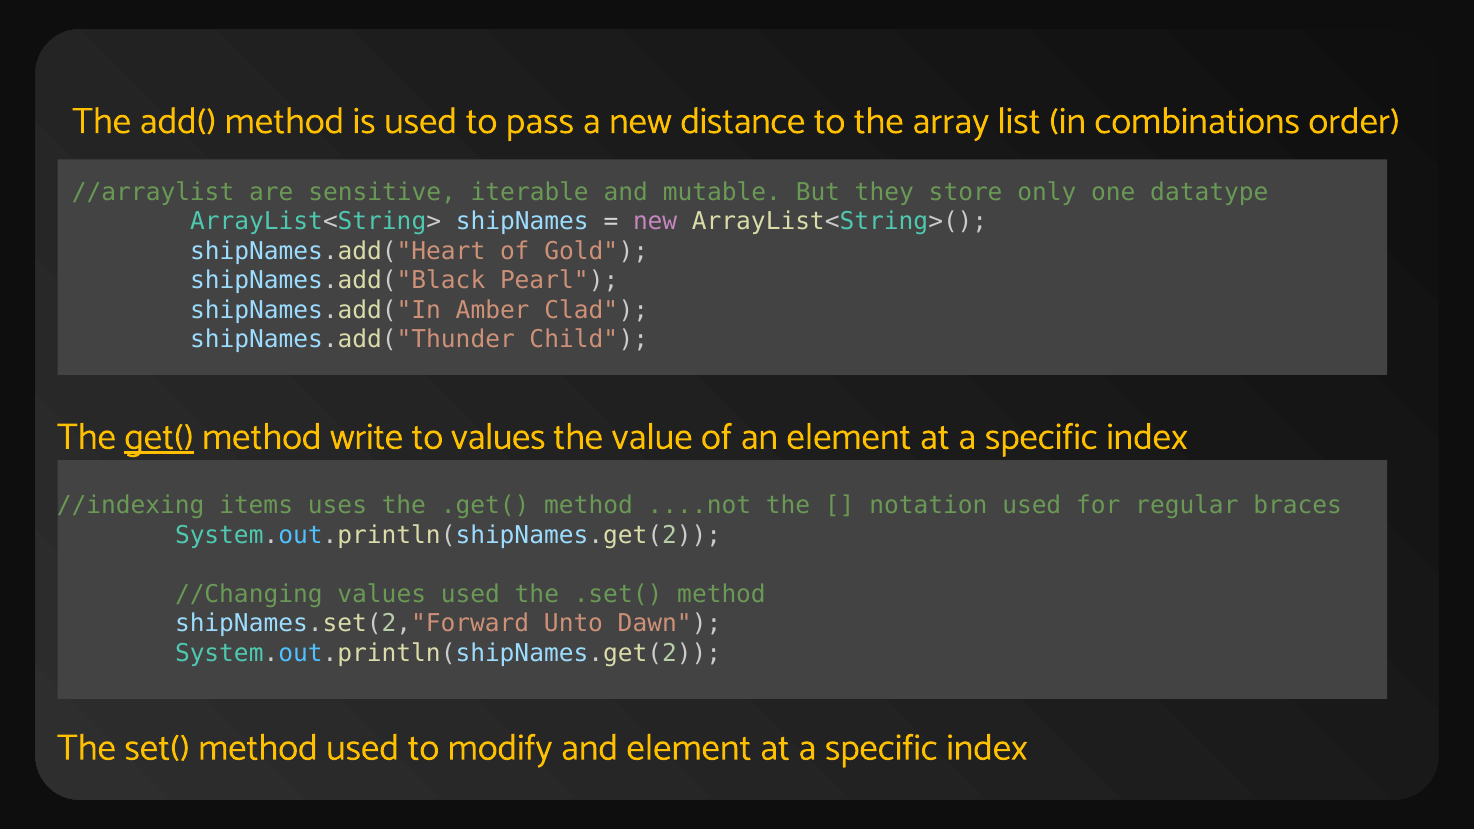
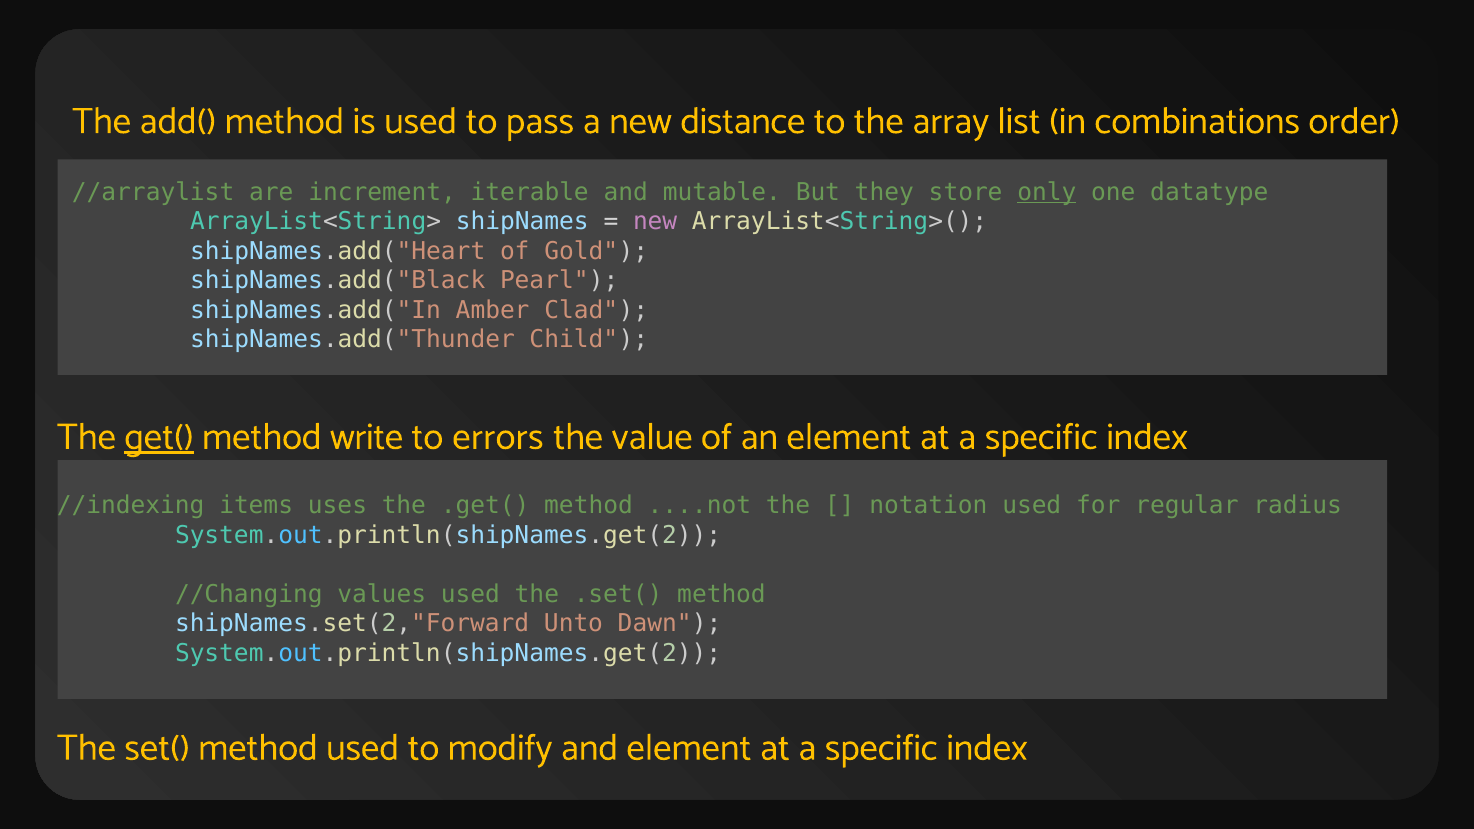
sensitive: sensitive -> increment (382, 192)
only underline: none -> present (1047, 192)
to values: values -> errors (498, 437)
braces: braces -> radius (1298, 506)
